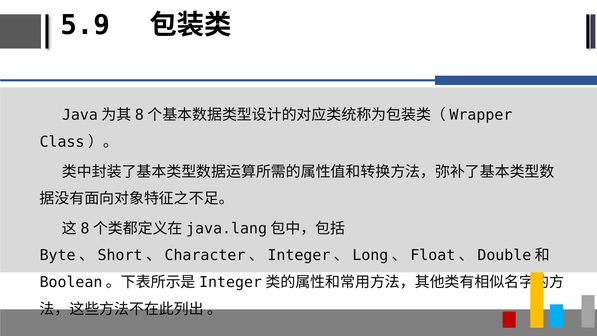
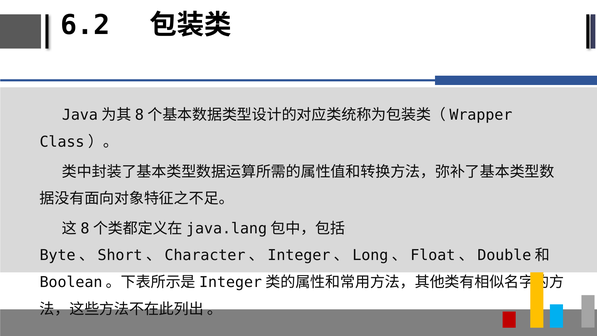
5.9: 5.9 -> 6.2 (85, 25)
